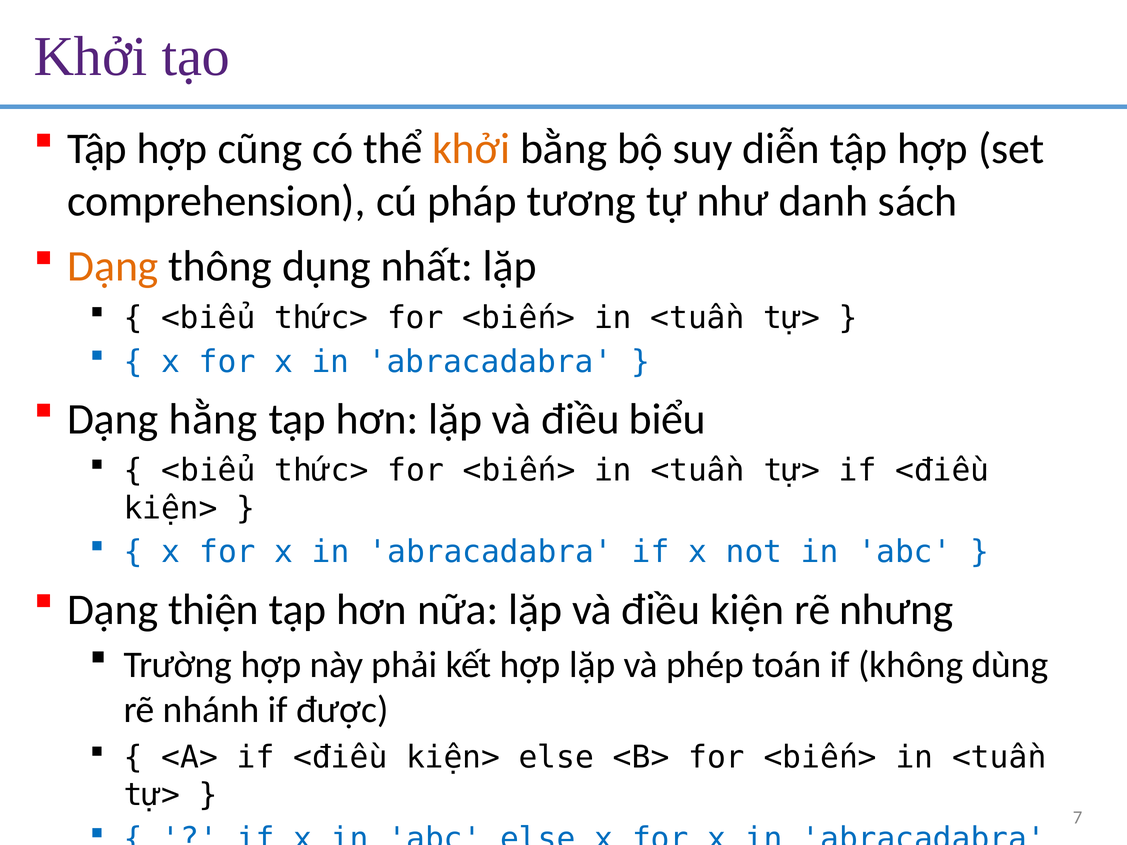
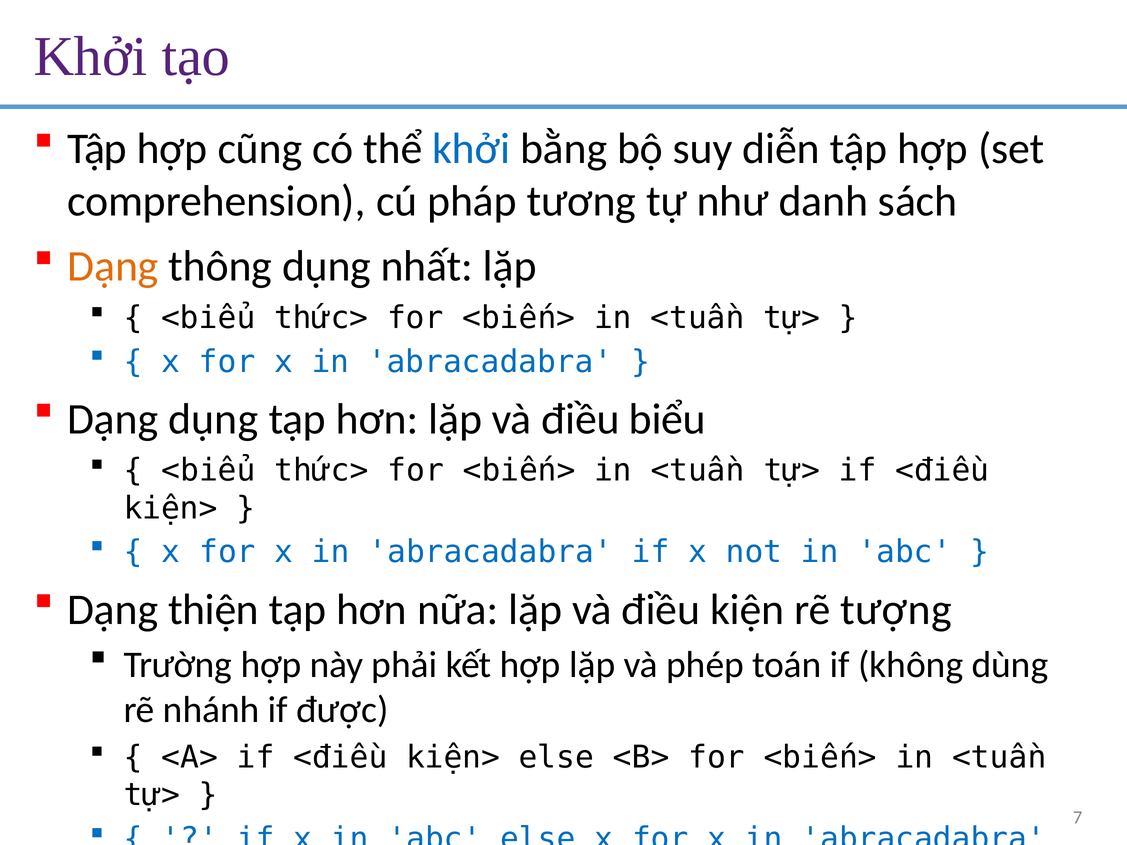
khởi colour: orange -> blue (471, 149)
Dạng hằng: hằng -> dụng (213, 419)
nhưng: nhưng -> tượng (896, 610)
